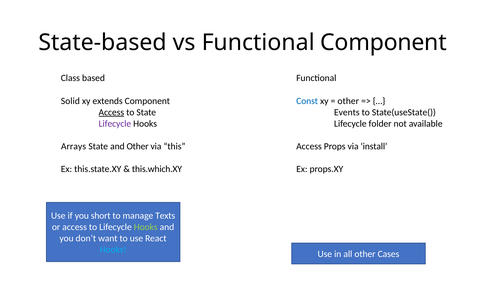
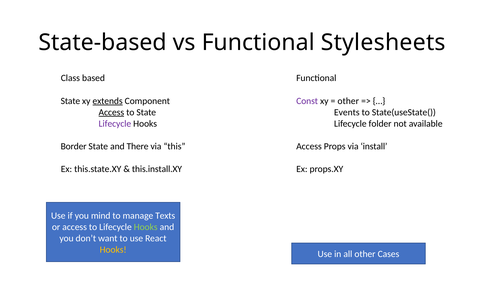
Functional Component: Component -> Stylesheets (383, 42)
Solid: Solid -> State (70, 101)
extends underline: none -> present (108, 101)
Const colour: blue -> purple (307, 101)
Arrays: Arrays -> Border (74, 146)
and Other: Other -> There (138, 146)
this.which.XY: this.which.XY -> this.install.XY (157, 169)
short: short -> mind (101, 215)
Hooks colour: light blue -> yellow (113, 249)
